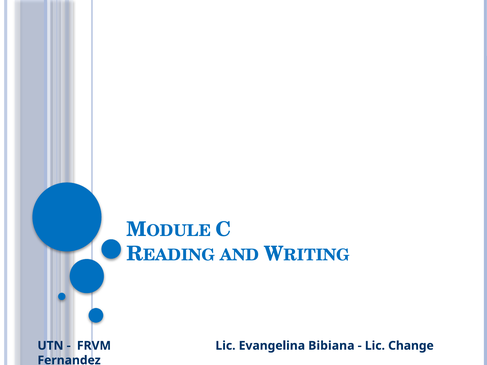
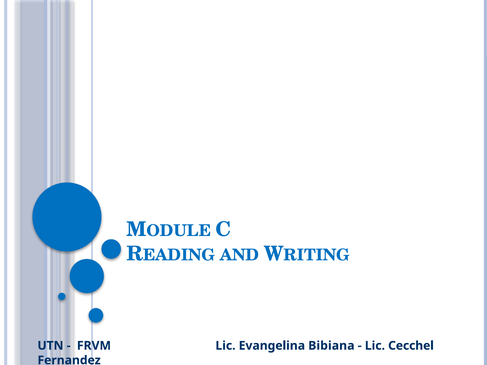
Change: Change -> Cecchel (411, 346)
